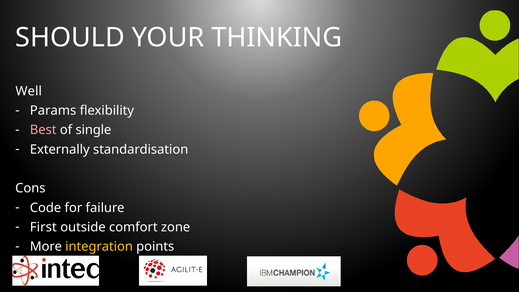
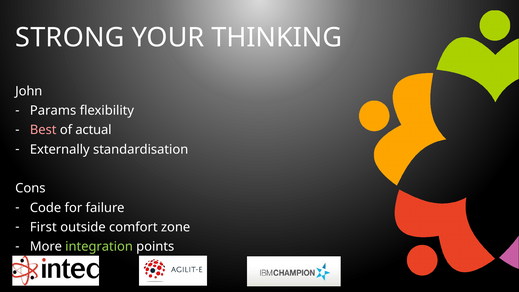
SHOULD: SHOULD -> STRONG (70, 38)
Well: Well -> John (29, 91)
single: single -> actual (93, 130)
integration colour: yellow -> light green (99, 247)
